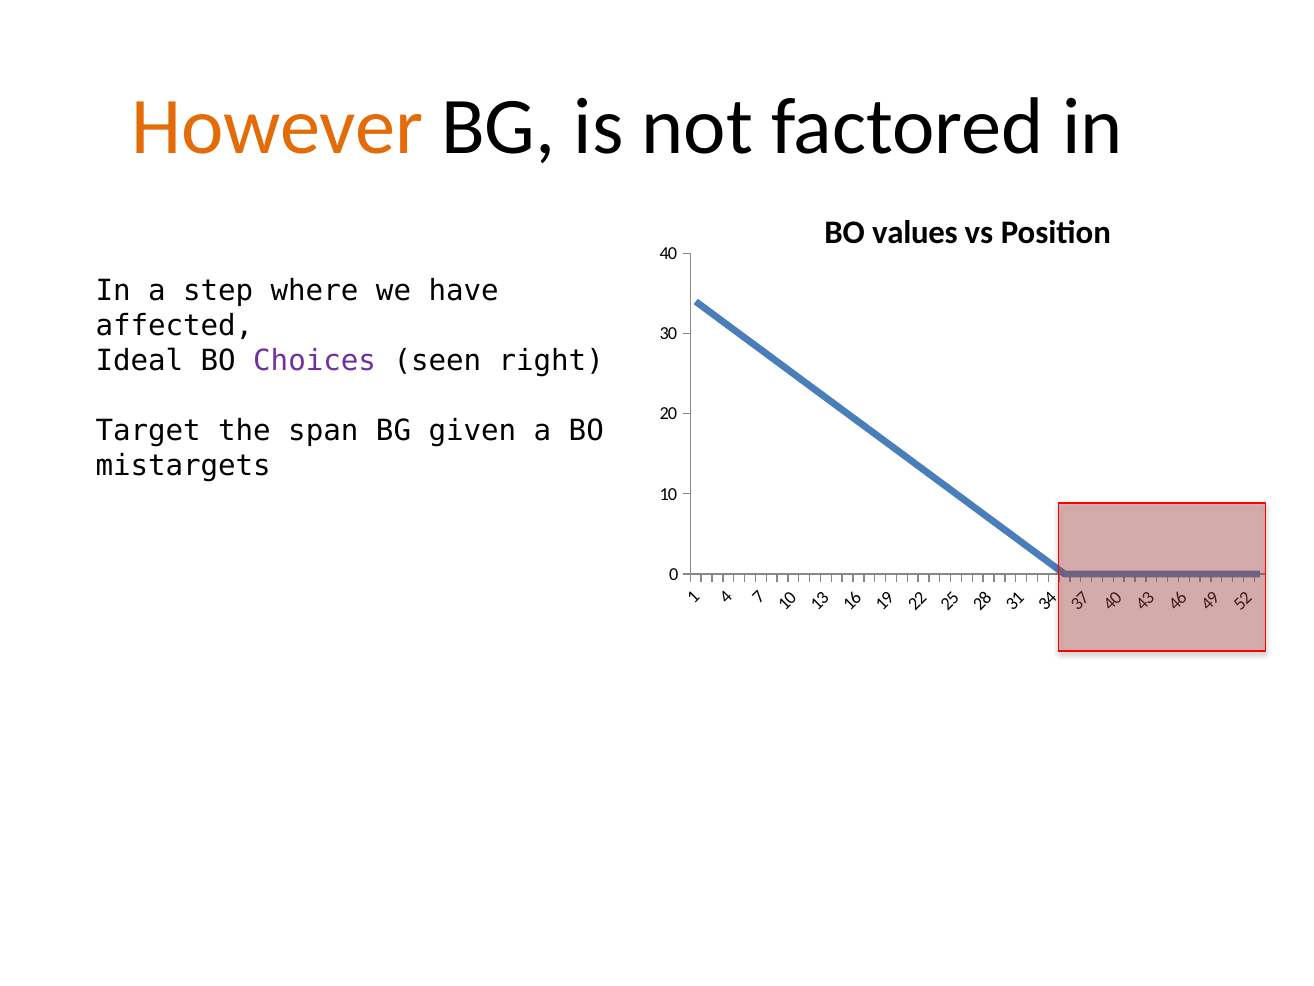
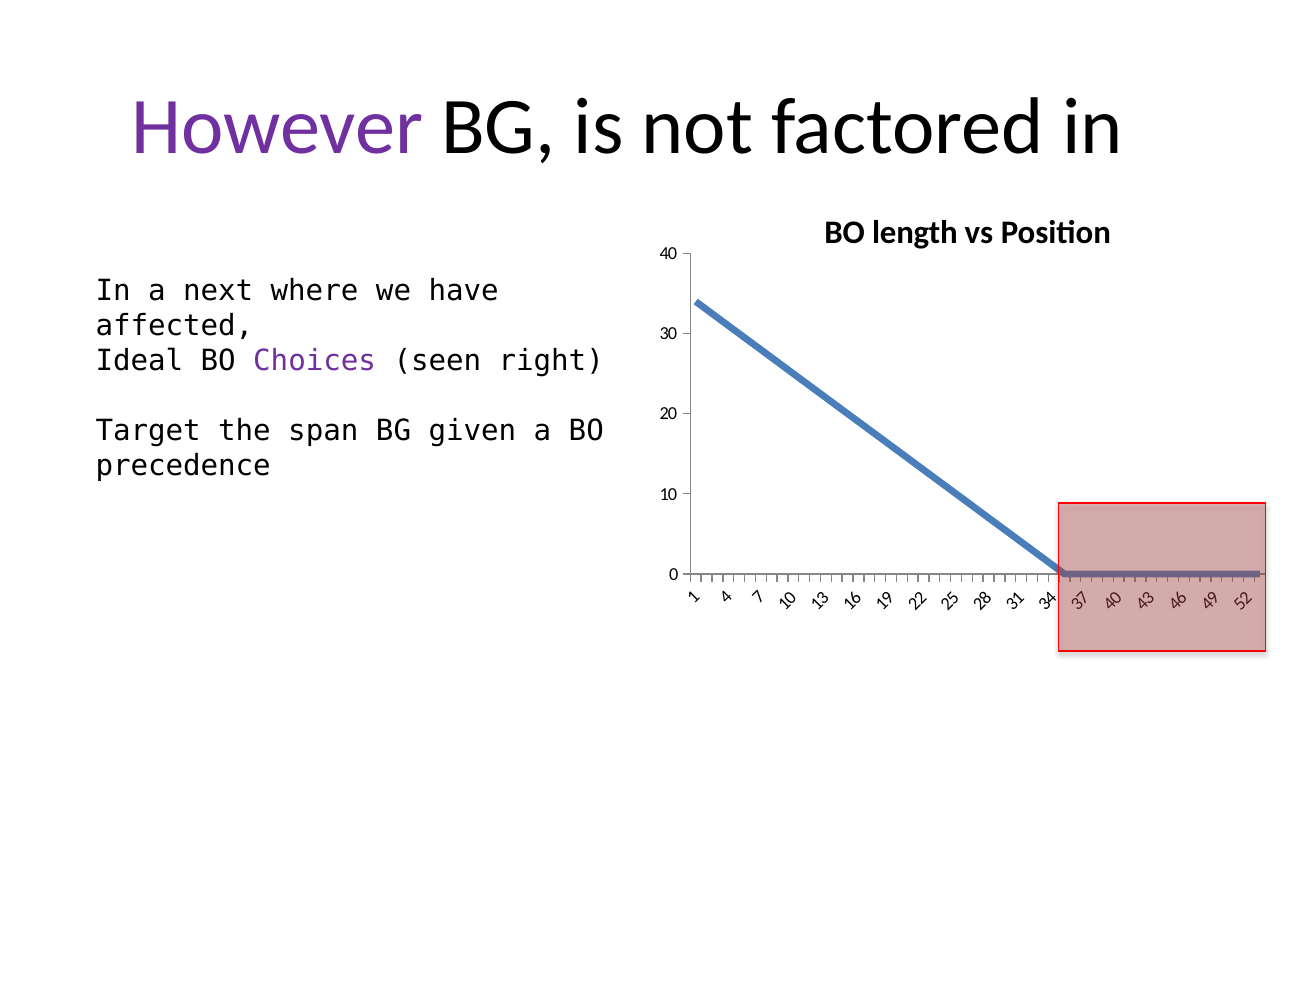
However colour: orange -> purple (277, 127)
values: values -> length (915, 232)
step: step -> next (218, 291)
mistargets: mistargets -> precedence (183, 466)
